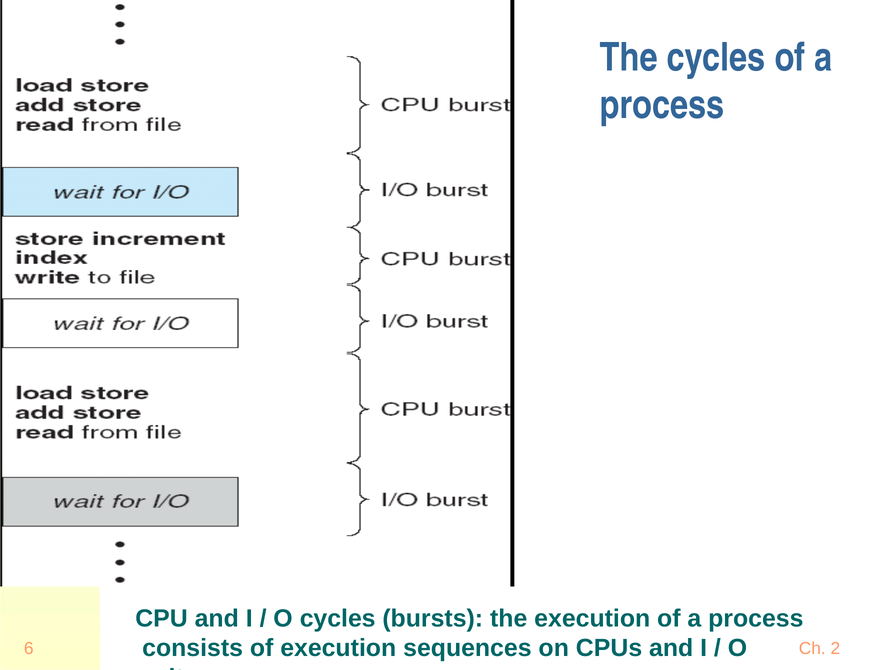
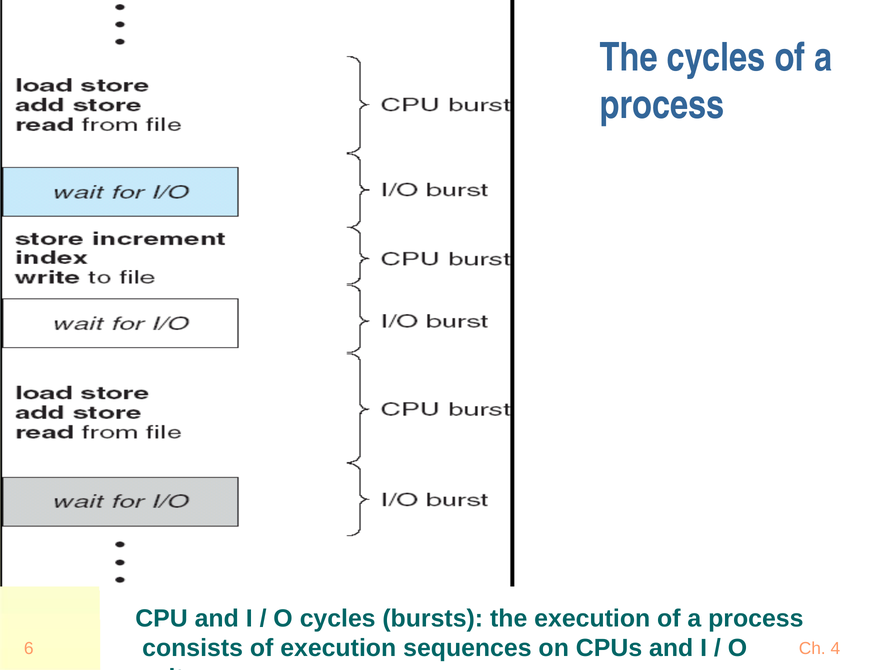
2: 2 -> 4 (835, 649)
